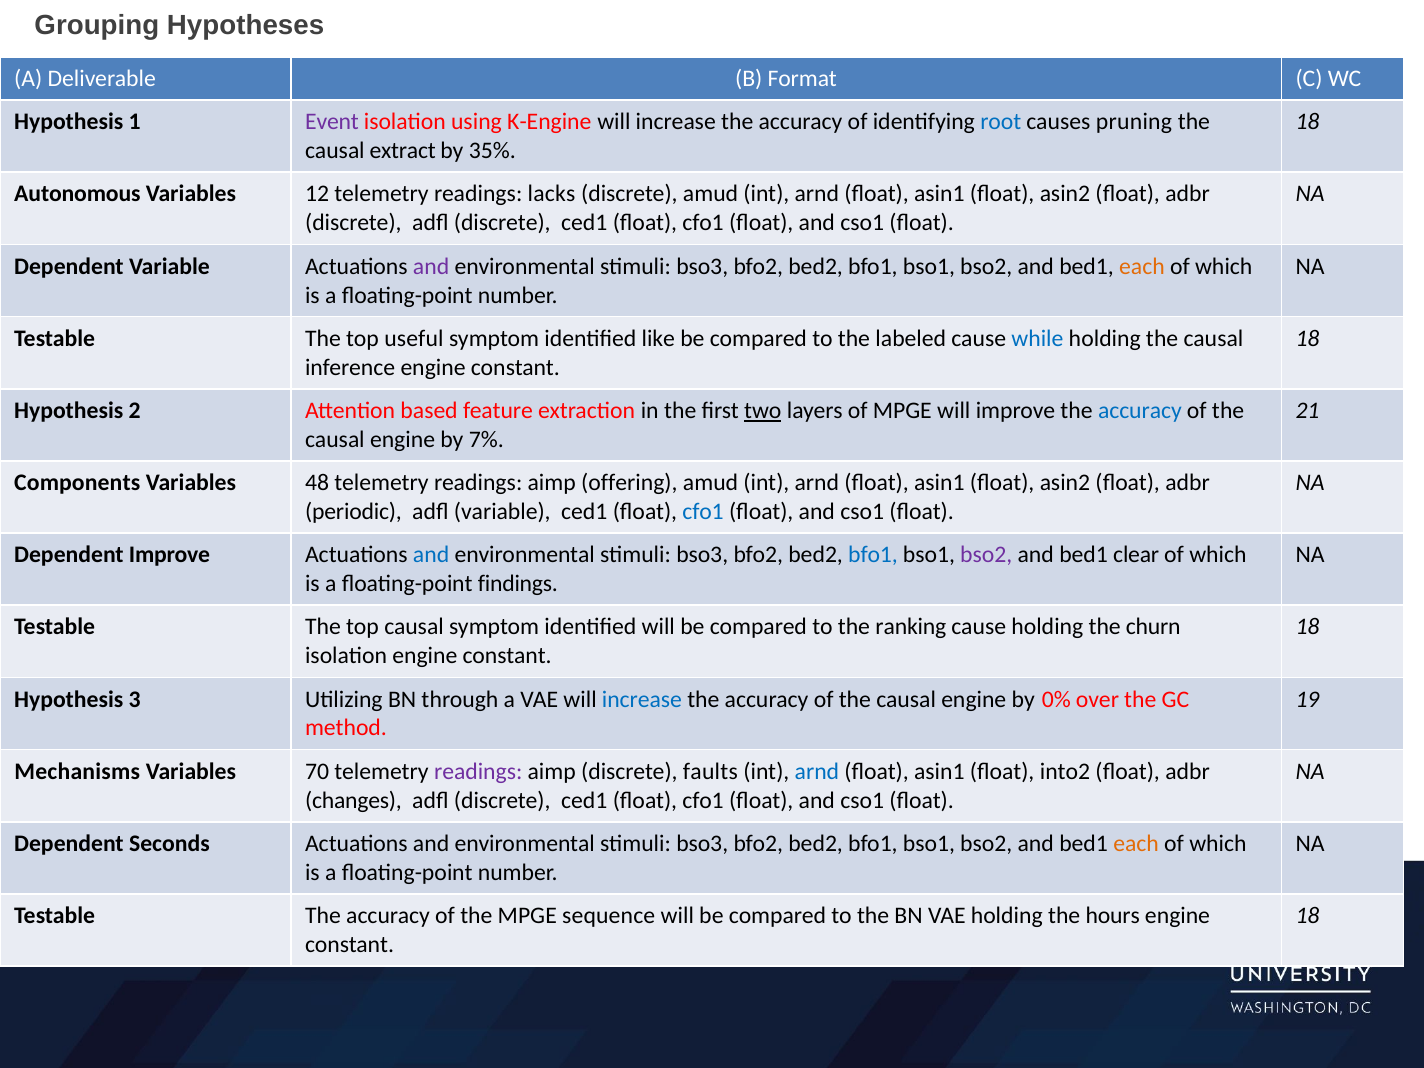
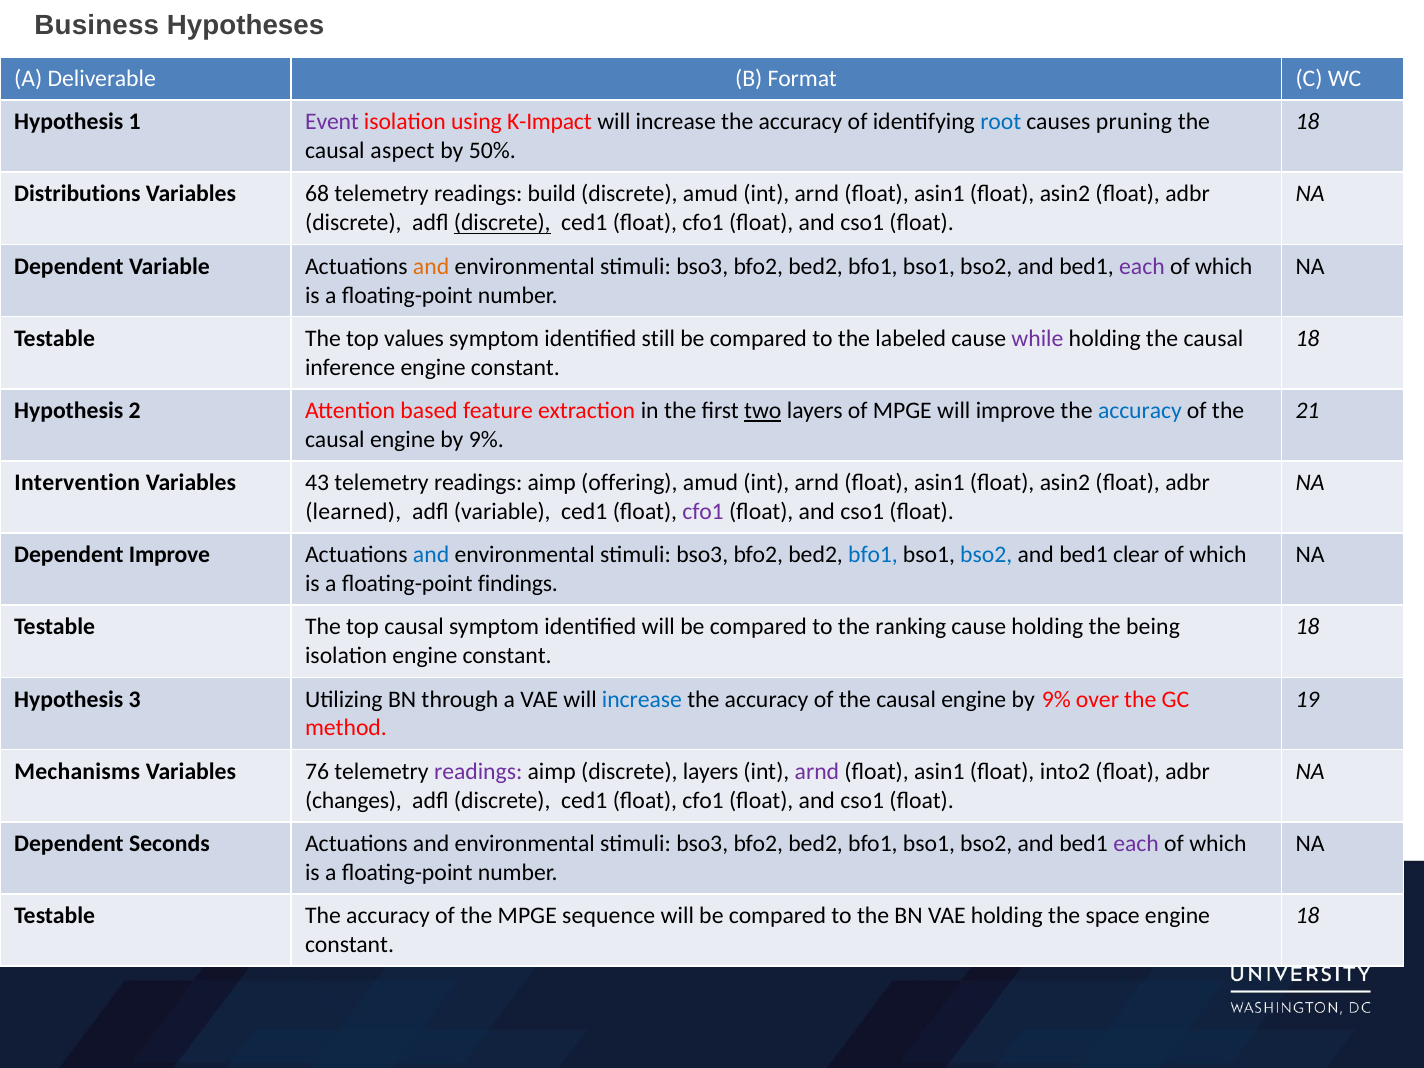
Grouping: Grouping -> Business (97, 26)
K-Engine: K-Engine -> K-Impact (549, 122)
extract: extract -> aspect (402, 151)
35%: 35% -> 50% (492, 151)
Autonomous: Autonomous -> Distributions (77, 194)
12: 12 -> 68 (317, 194)
lacks: lacks -> build (552, 194)
discrete underline: none -> present (502, 223)
and colour: purple -> orange (431, 266)
each colour: orange -> purple (1142, 266)
useful: useful -> values (414, 338)
like: like -> still (658, 338)
while colour: blue -> purple (1037, 338)
7%: 7% -> 9% (486, 440)
Components: Components -> Intervention (77, 483)
48: 48 -> 43 (317, 483)
periodic: periodic -> learned (353, 512)
cfo1 colour: blue -> purple (703, 512)
bso2 colour: purple -> blue (986, 555)
churn: churn -> being (1153, 627)
0%: 0% -> 9% (1056, 699)
70: 70 -> 76 (317, 771)
discrete faults: faults -> layers (711, 771)
arnd colour: blue -> purple (817, 771)
each colour: orange -> purple (1136, 844)
hours: hours -> space (1113, 916)
